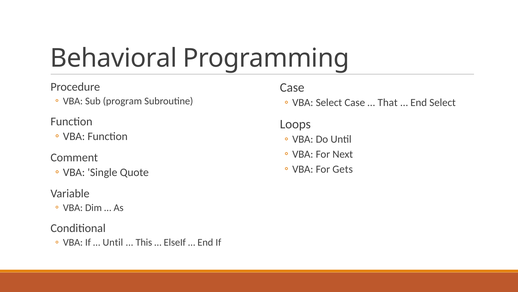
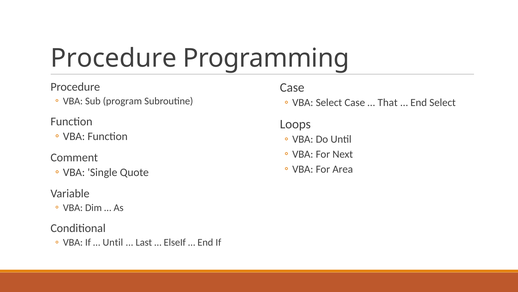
Behavioral: Behavioral -> Procedure (114, 58)
Gets: Gets -> Area (343, 169)
This: This -> Last (144, 242)
